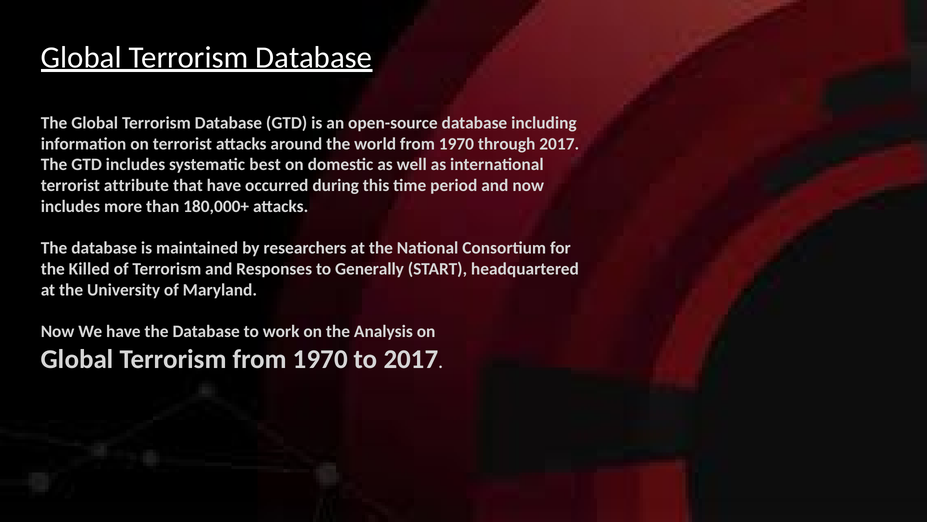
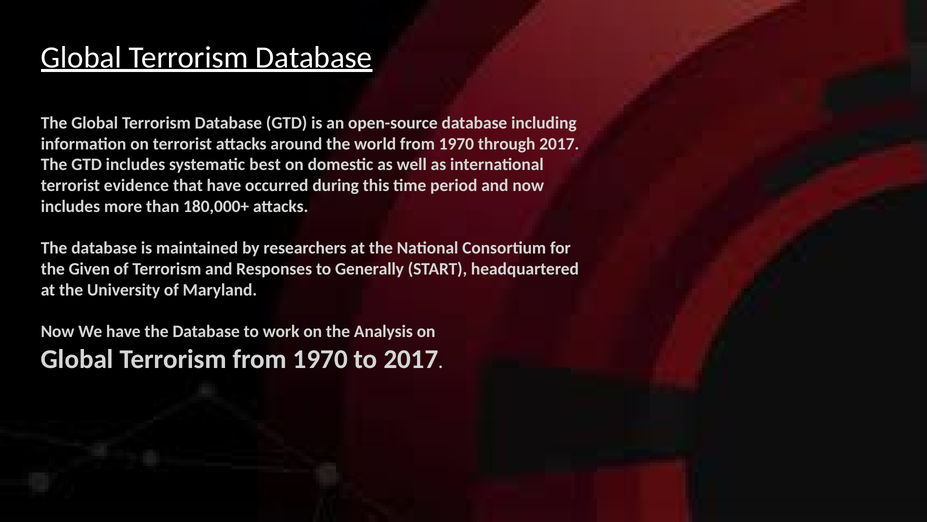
attribute: attribute -> evidence (136, 185)
Killed: Killed -> Given (89, 269)
